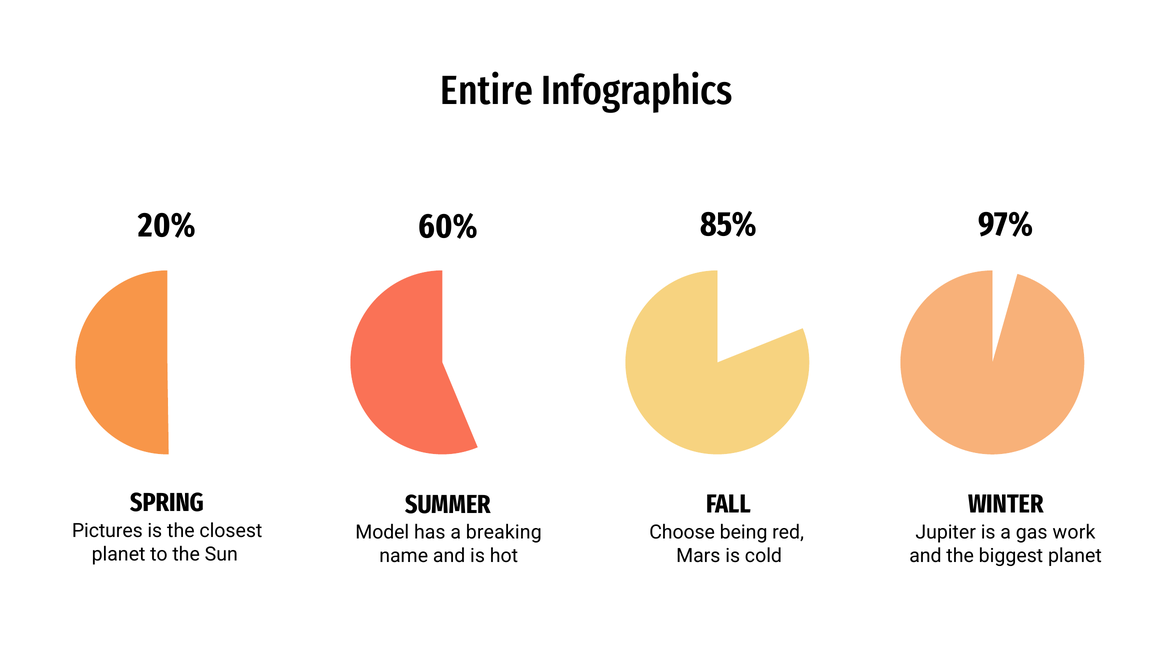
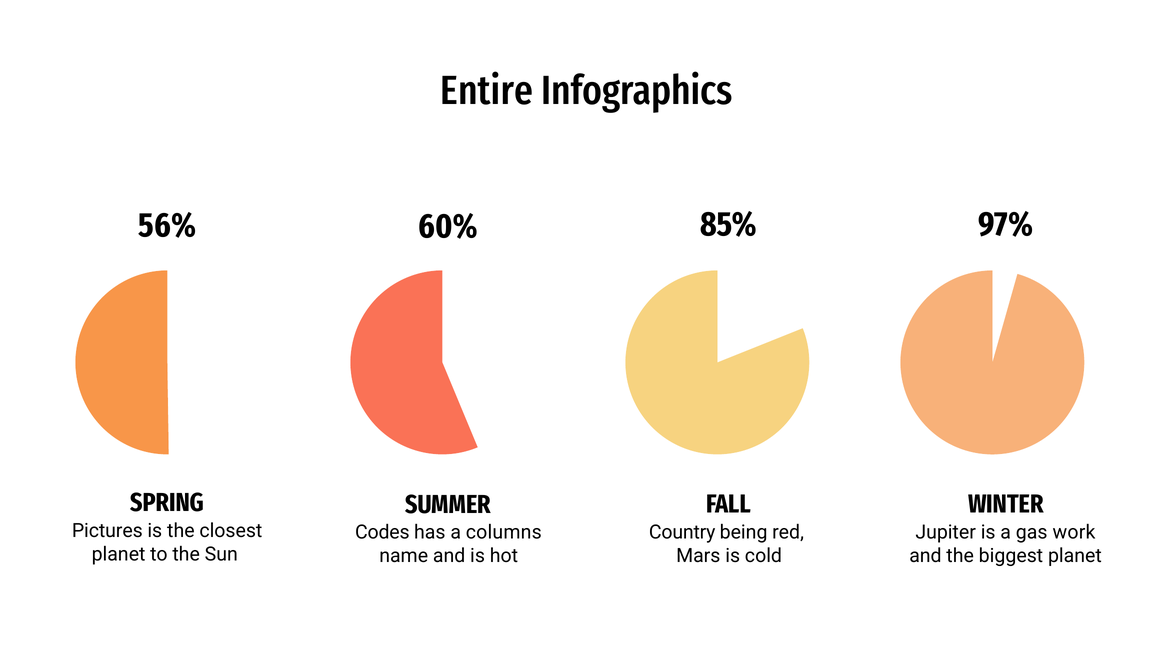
20%: 20% -> 56% (167, 225)
Model: Model -> Codes (382, 532)
breaking: breaking -> columns (504, 532)
Choose: Choose -> Country (682, 532)
